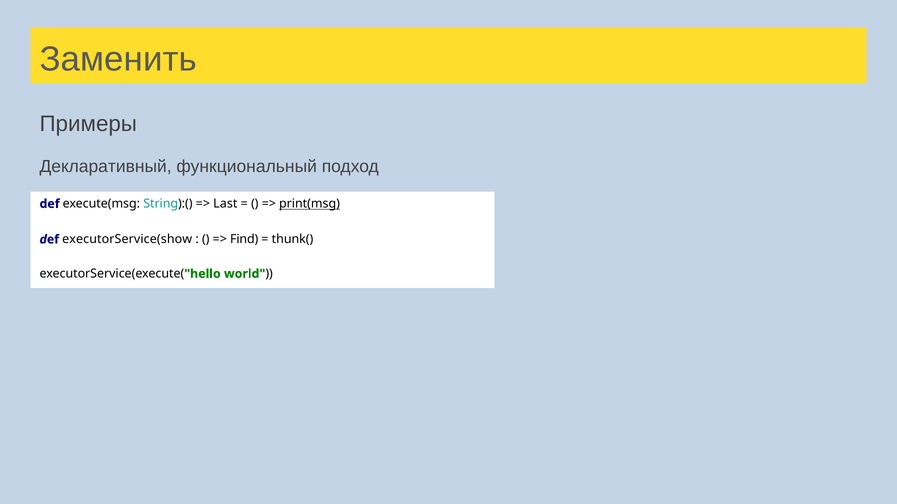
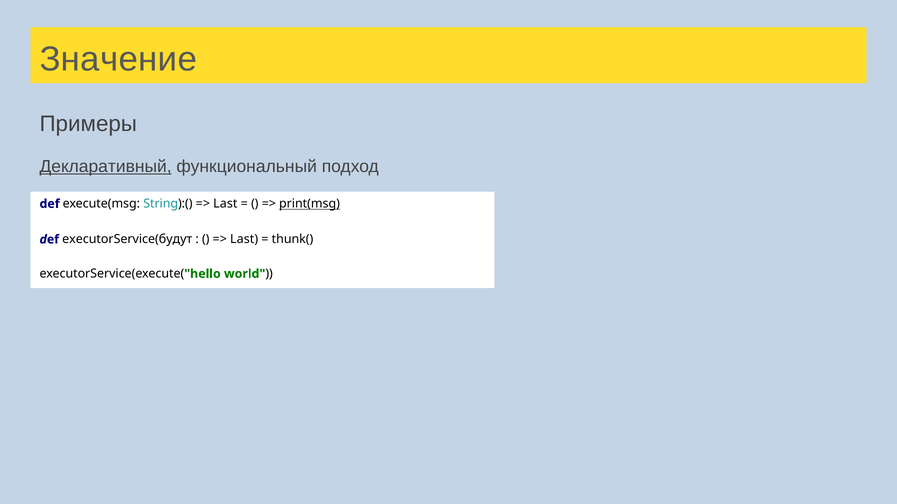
Заменить: Заменить -> Значение (118, 60)
Декларативный underline: none -> present (106, 167)
executorService(show: executorService(show -> executorService(будут (127, 240)
Find: Find -> Last (244, 240)
